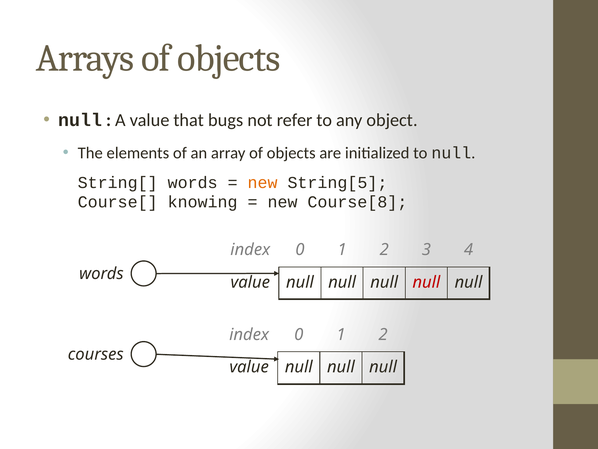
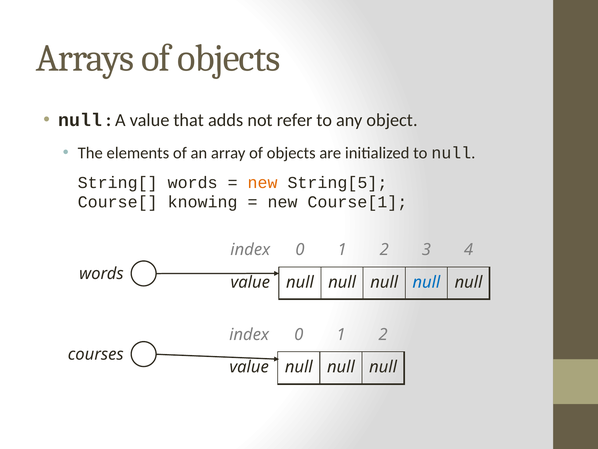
bugs: bugs -> adds (226, 120)
Course[8: Course[8 -> Course[1 (357, 202)
null colour: red -> blue (426, 282)
